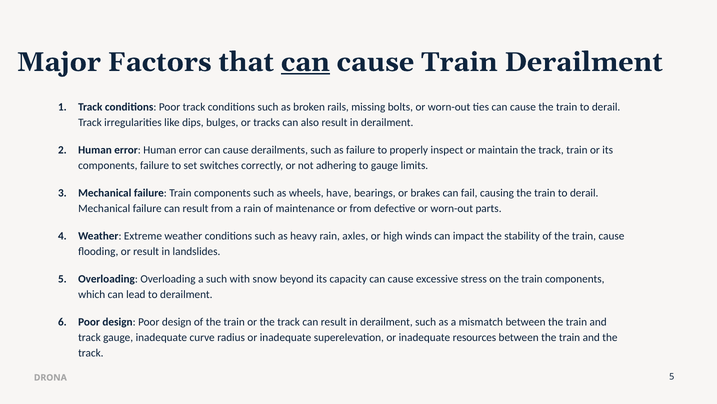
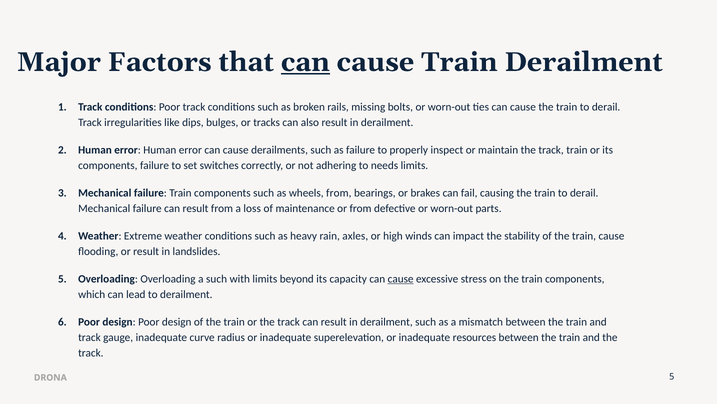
to gauge: gauge -> needs (385, 165)
wheels have: have -> from (339, 193)
a rain: rain -> loss (252, 208)
with snow: snow -> limits (265, 279)
cause underline: none -> present (401, 279)
